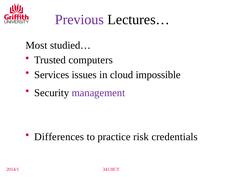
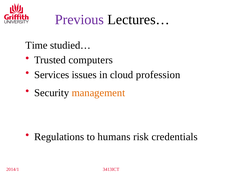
Most: Most -> Time (36, 45)
impossible: impossible -> profession (158, 74)
management colour: purple -> orange (98, 92)
Differences: Differences -> Regulations (59, 136)
practice: practice -> humans (114, 136)
